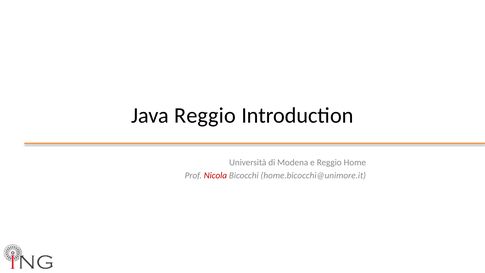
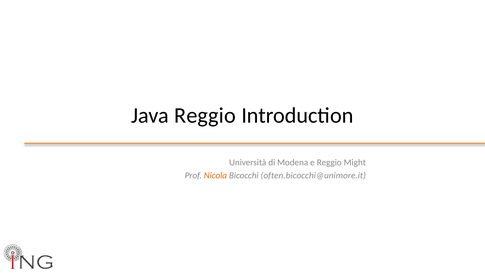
Home: Home -> Might (355, 163)
Nicola colour: red -> orange (215, 175)
home.bicocchi@unimore.it: home.bicocchi@unimore.it -> often.bicocchi@unimore.it (313, 175)
